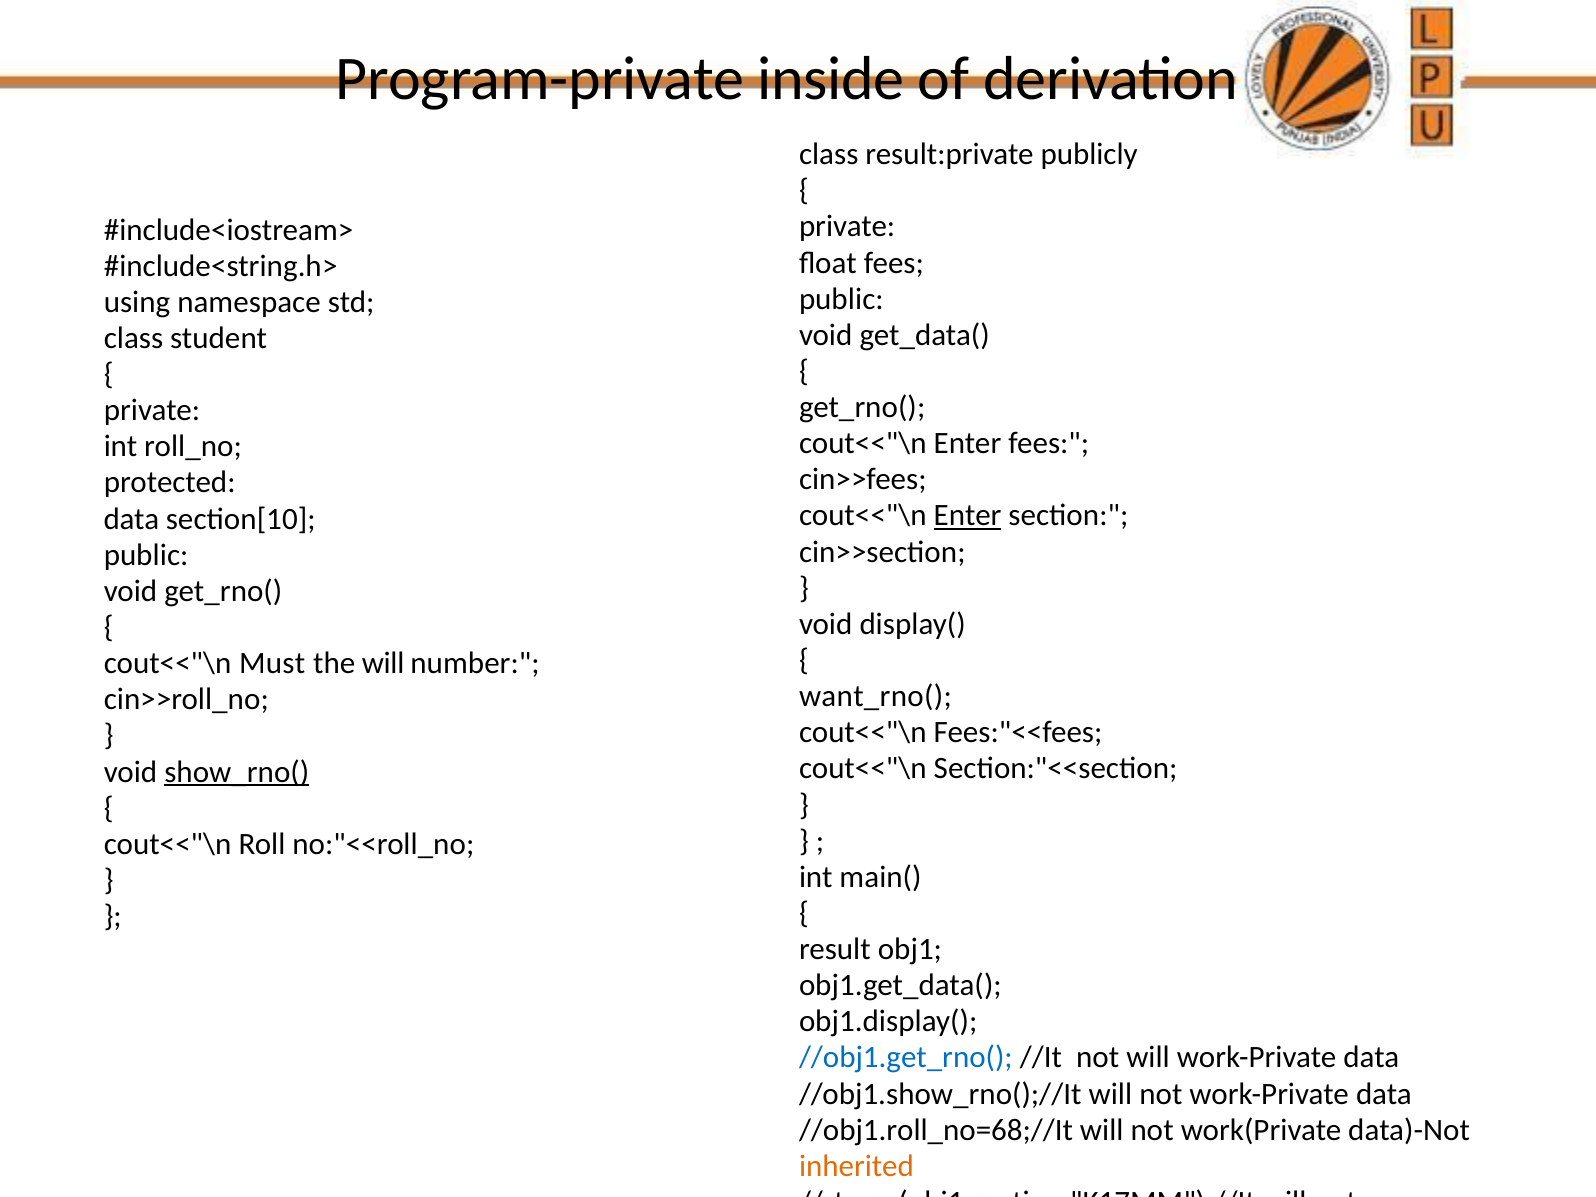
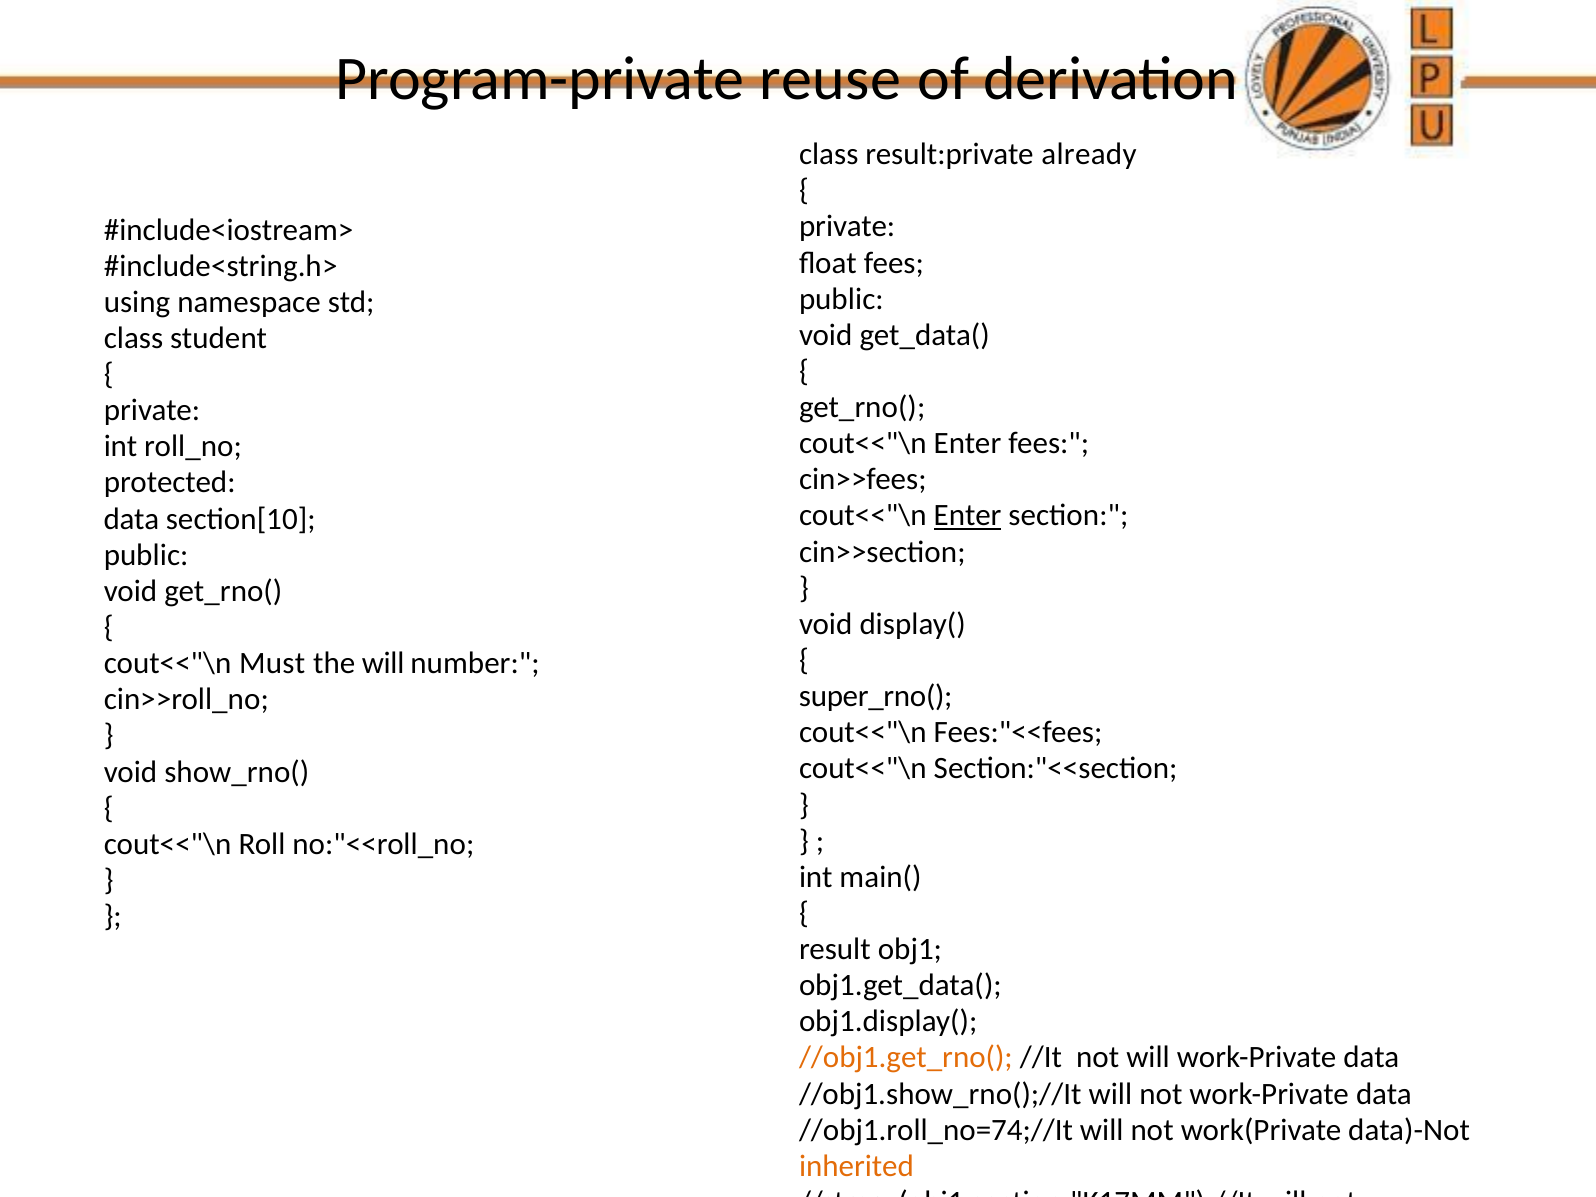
inside: inside -> reuse (830, 79)
publicly: publicly -> already (1089, 154)
want_rno(: want_rno( -> super_rno( (876, 696)
show_rno( underline: present -> none (237, 772)
//obj1.get_rno( colour: blue -> orange (906, 1058)
//obj1.roll_no=68;//It: //obj1.roll_no=68;//It -> //obj1.roll_no=74;//It (936, 1130)
